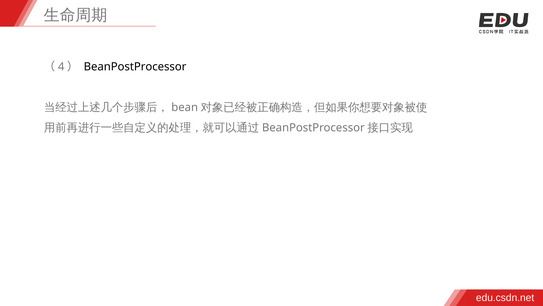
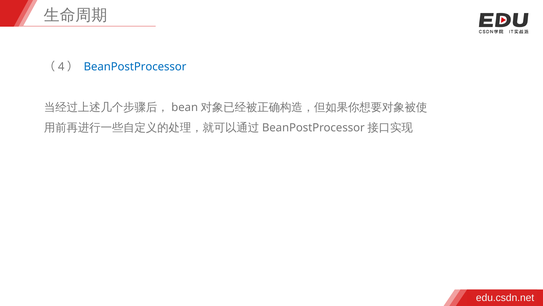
BeanPostProcessor colour: black -> blue (135, 66)
